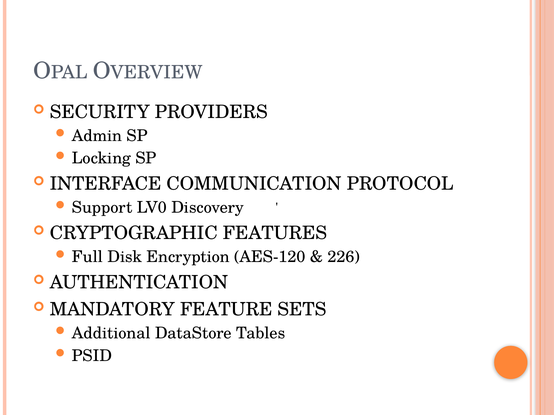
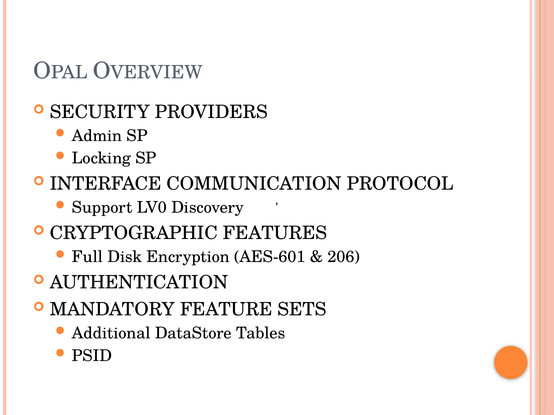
AES-120: AES-120 -> AES-601 (270, 257)
226: 226 -> 206 (344, 257)
